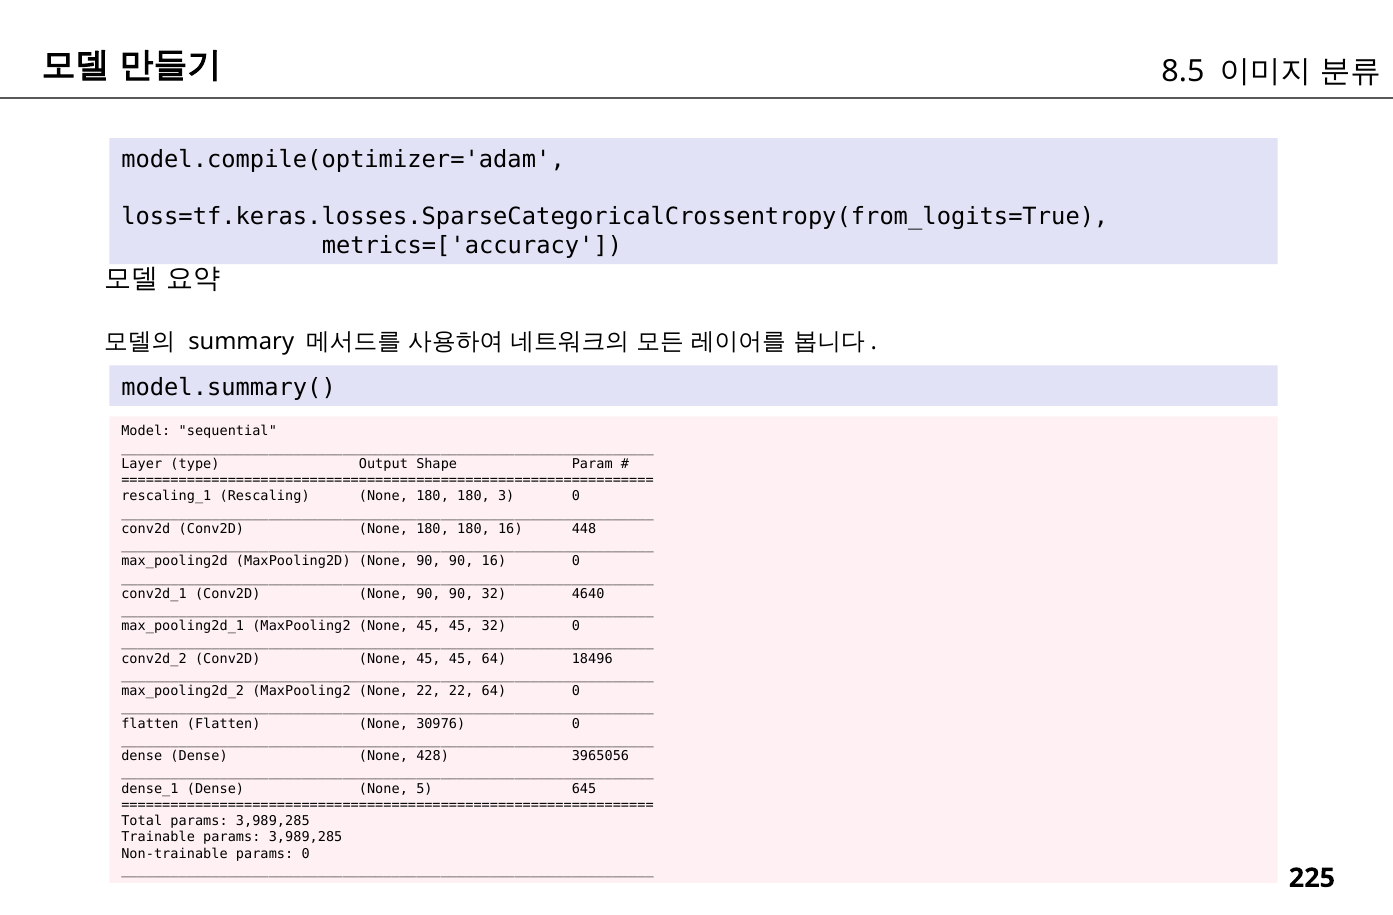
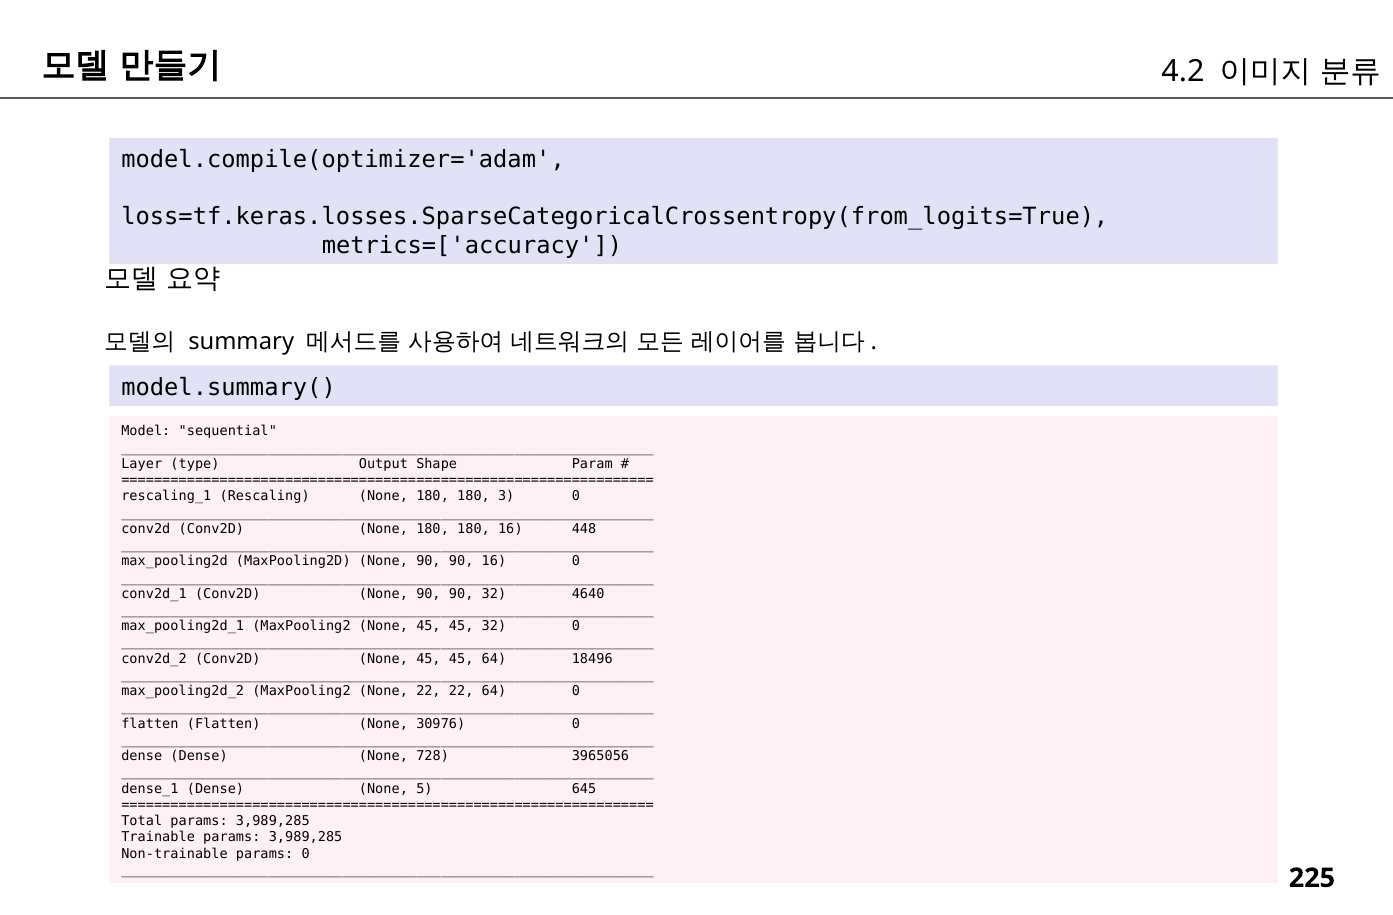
8.5: 8.5 -> 4.2 (1183, 71)
428: 428 -> 728 (433, 756)
